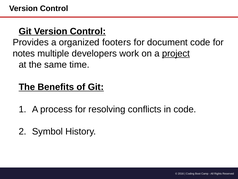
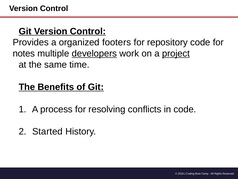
document: document -> repository (167, 42)
developers underline: none -> present (94, 53)
Symbol: Symbol -> Started (47, 131)
